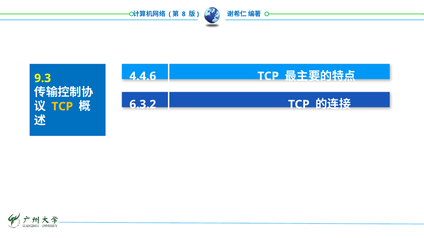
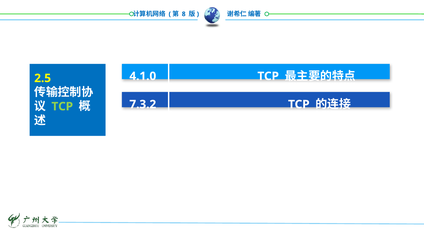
4.4.6: 4.4.6 -> 4.1.0 (143, 76)
9.3: 9.3 -> 2.5 (43, 78)
TCP colour: yellow -> light green (62, 107)
6.3.2: 6.3.2 -> 7.3.2 (143, 105)
